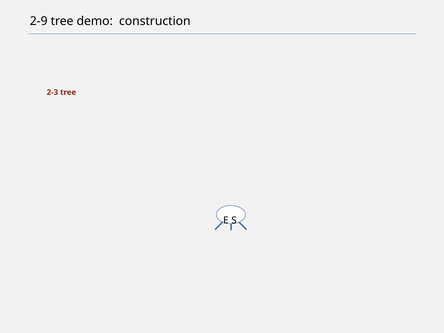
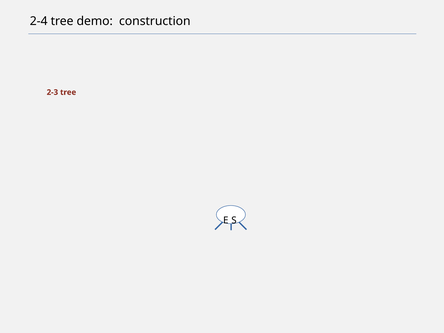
2-9: 2-9 -> 2-4 (39, 21)
